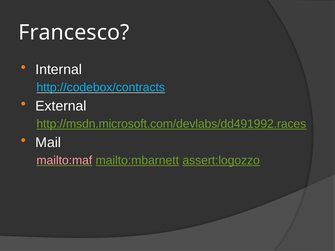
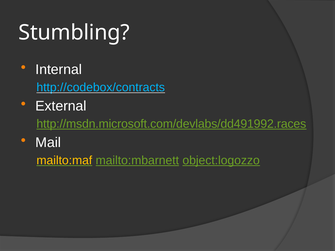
Francesco: Francesco -> Stumbling (74, 32)
mailto:maf colour: pink -> yellow (64, 160)
assert:logozzo: assert:logozzo -> object:logozzo (221, 160)
